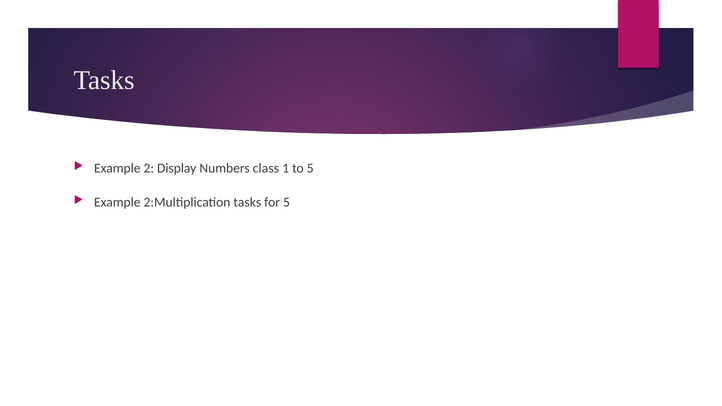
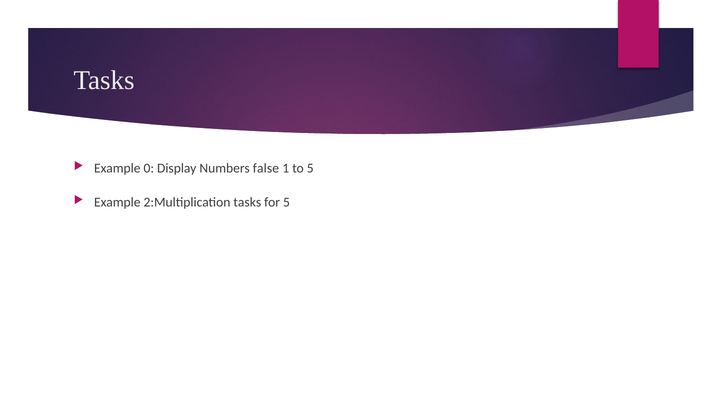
2: 2 -> 0 (149, 168)
class: class -> false (266, 168)
